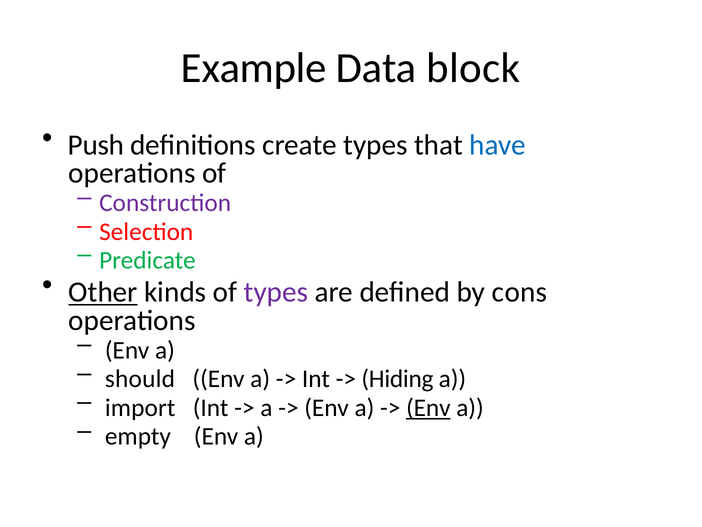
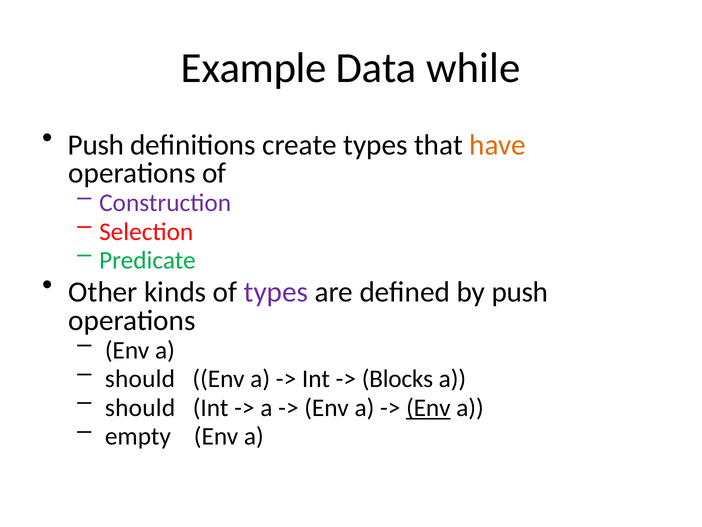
block: block -> while (473, 68)
have colour: blue -> orange (498, 145)
Other underline: present -> none (103, 292)
by cons: cons -> push (520, 292)
Hiding: Hiding -> Blocks (397, 379)
import: import -> should (140, 407)
